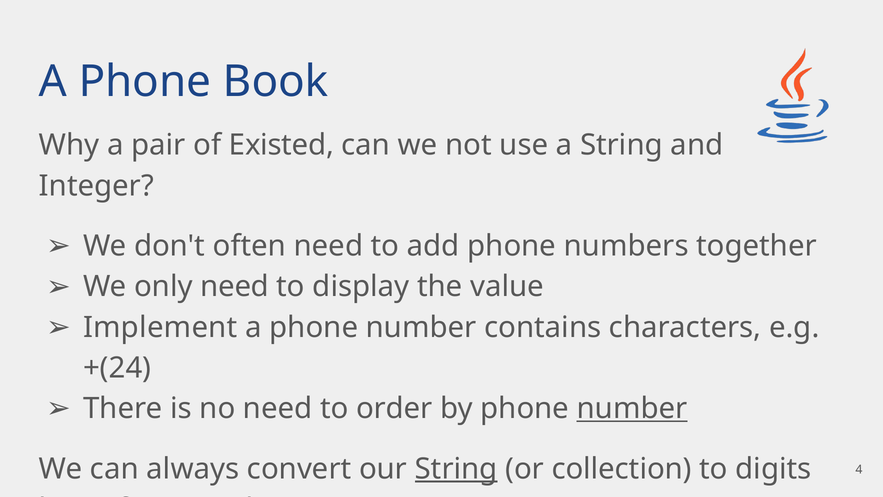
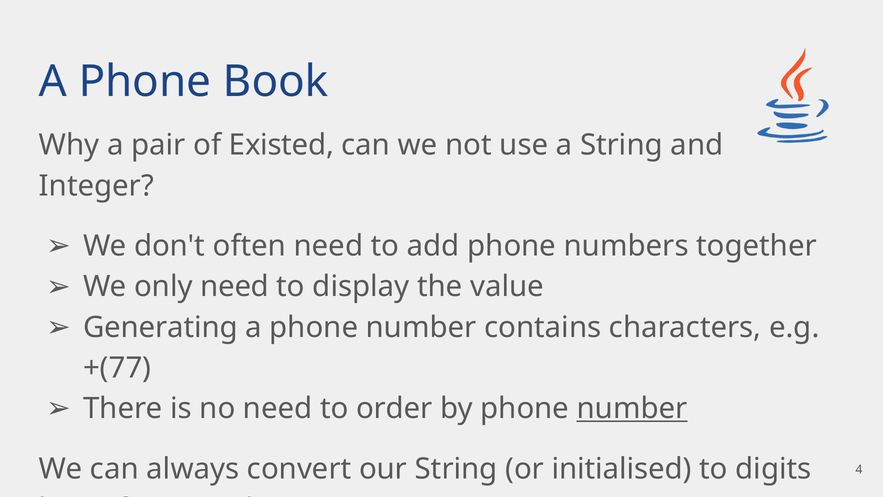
Implement: Implement -> Generating (160, 327)
+(24: +(24 -> +(77 (117, 368)
String underline: present -> none (456, 469)
collection: collection -> initialised (622, 469)
